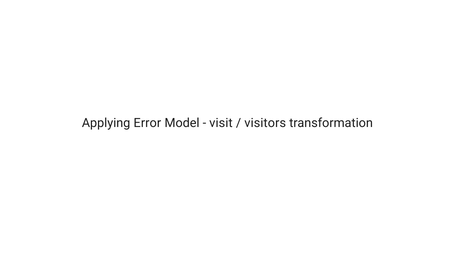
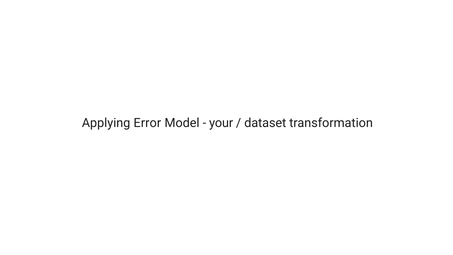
visit: visit -> your (221, 123)
visitors: visitors -> dataset (265, 123)
